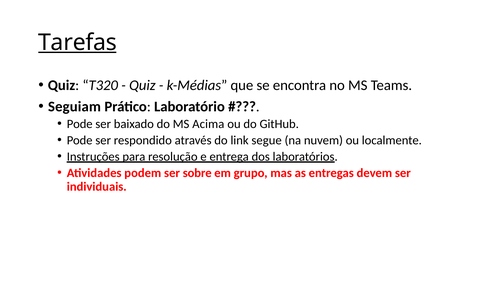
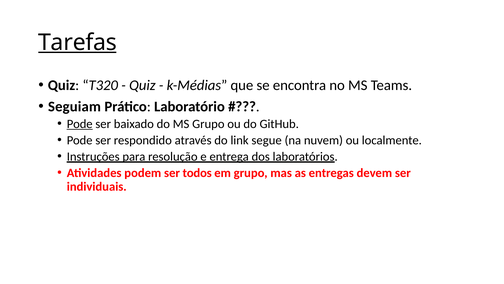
Pode underline: none -> present (80, 124)
MS Acima: Acima -> Grupo (208, 124)
sobre: sobre -> todos (197, 173)
